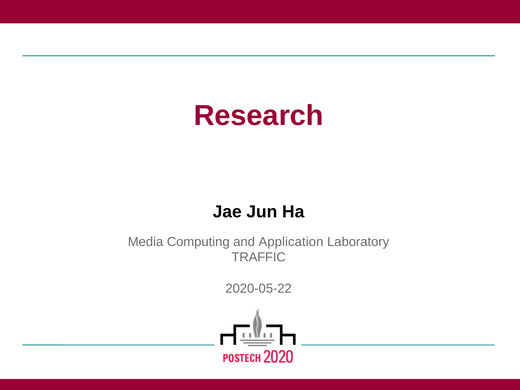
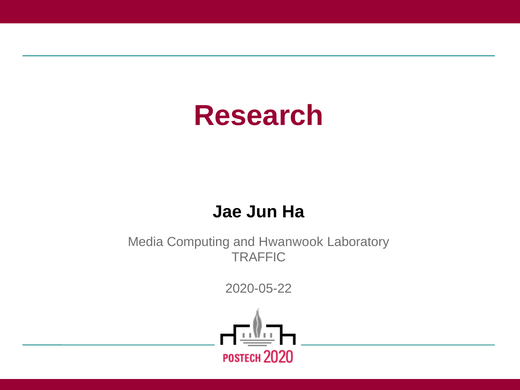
Application: Application -> Hwanwook (291, 242)
